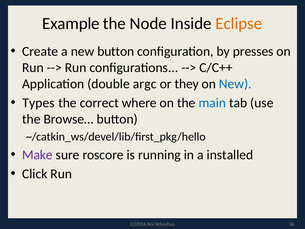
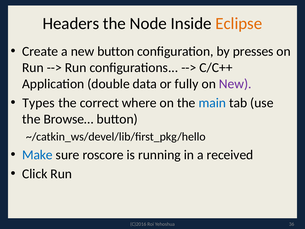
Example: Example -> Headers (71, 23)
argc: argc -> data (145, 84)
they: they -> fully (187, 84)
New colour: blue -> purple (235, 84)
Make colour: purple -> blue (37, 155)
installed: installed -> received (230, 155)
